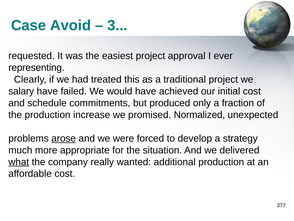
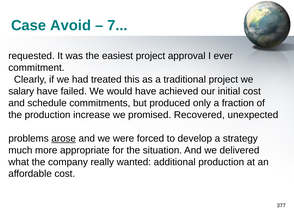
3: 3 -> 7 (117, 25)
representing: representing -> commitment (36, 68)
Normalized: Normalized -> Recovered (199, 115)
what underline: present -> none (19, 162)
